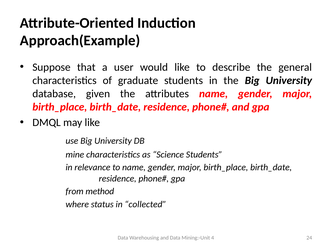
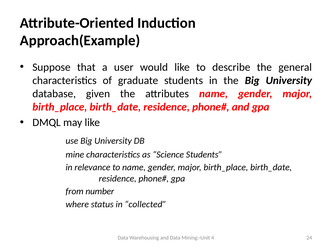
method: method -> number (100, 191)
